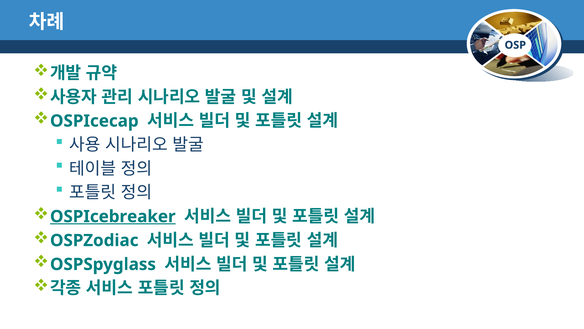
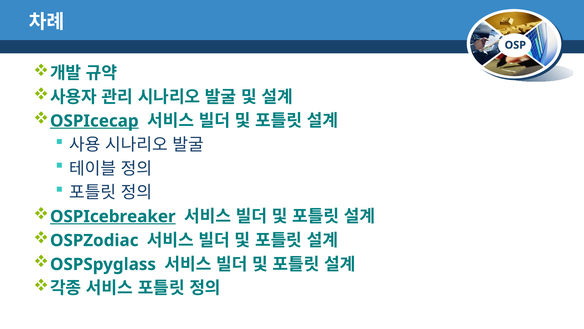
OSPIcecap underline: none -> present (94, 121)
